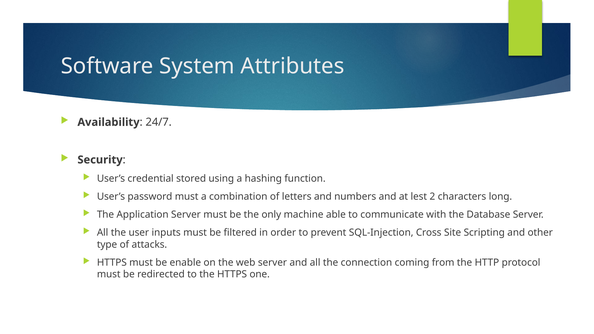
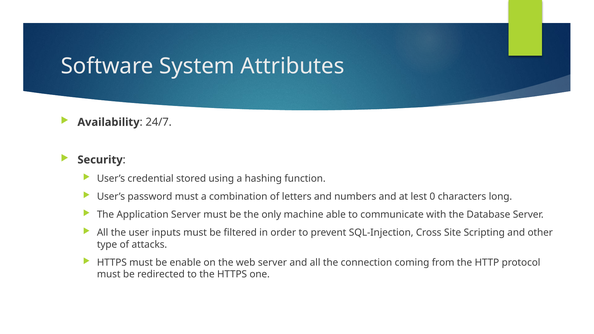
2: 2 -> 0 (432, 197)
